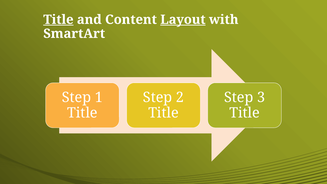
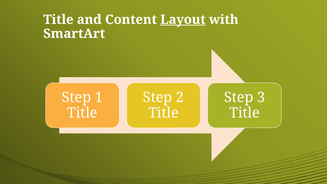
Title underline: present -> none (58, 20)
